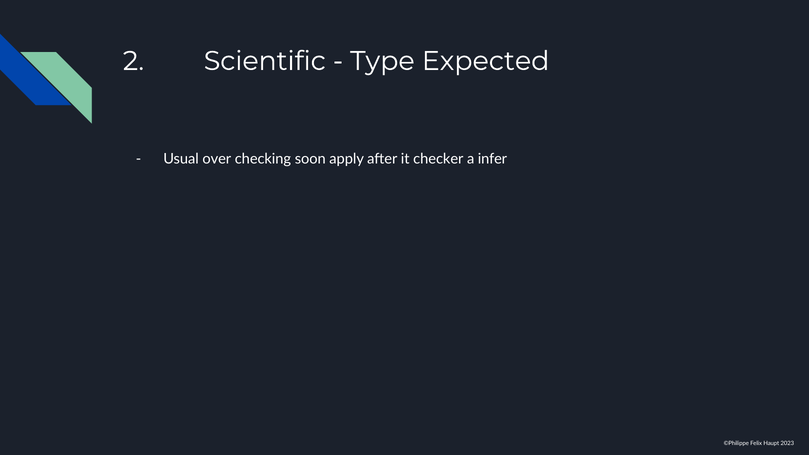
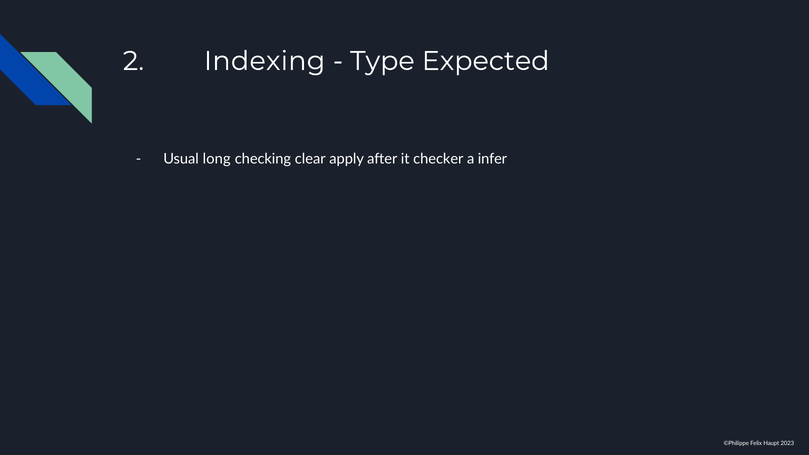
Scientific: Scientific -> Indexing (265, 61)
over: over -> long (217, 159)
soon: soon -> clear (310, 159)
